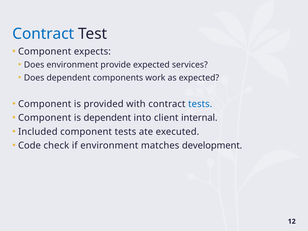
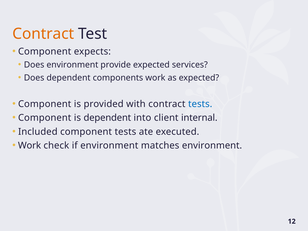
Contract colour: blue -> orange (43, 34)
Code: Code -> Work (30, 146)
matches development: development -> environment (212, 146)
